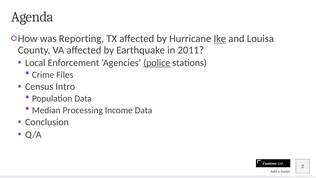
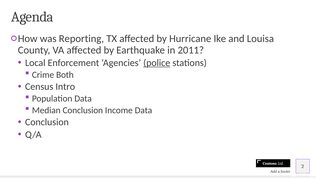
Ike underline: present -> none (220, 39)
Files: Files -> Both (65, 75)
Median Processing: Processing -> Conclusion (83, 110)
